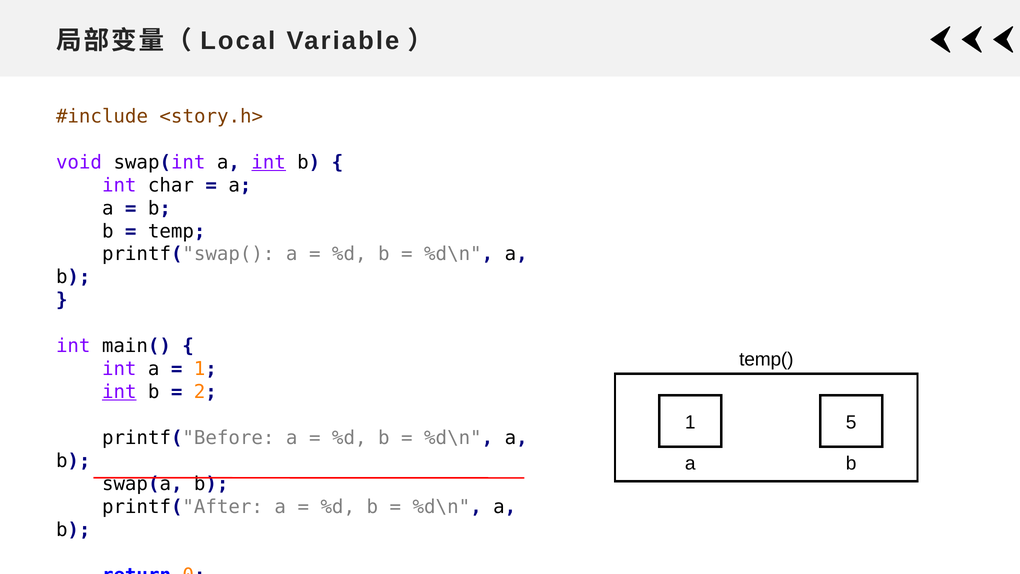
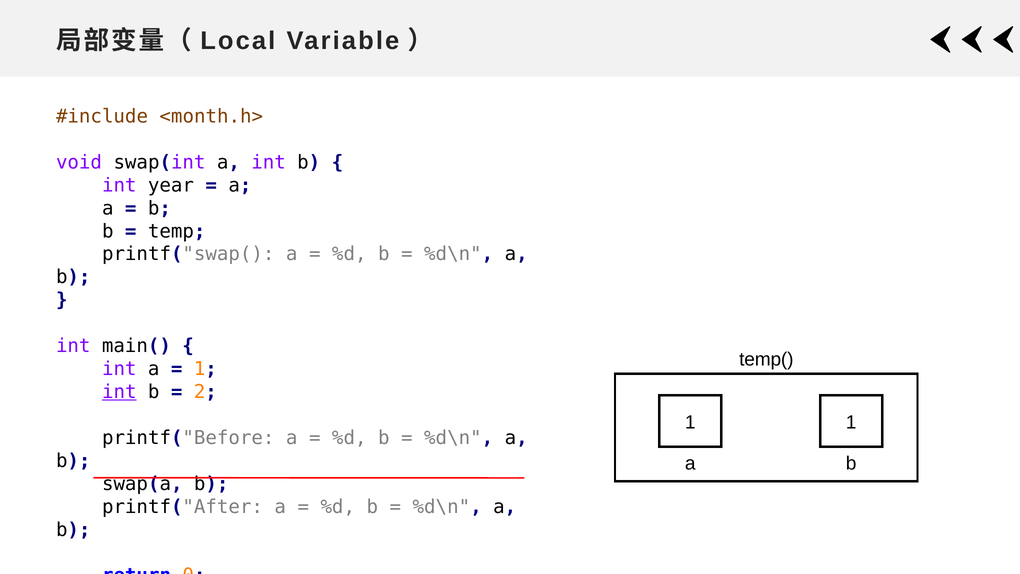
<story.h>: <story.h> -> <month.h> (211, 116)
int underline: present -> none (269, 162)
char: char -> year (171, 185)
1 5: 5 -> 1 (851, 422)
